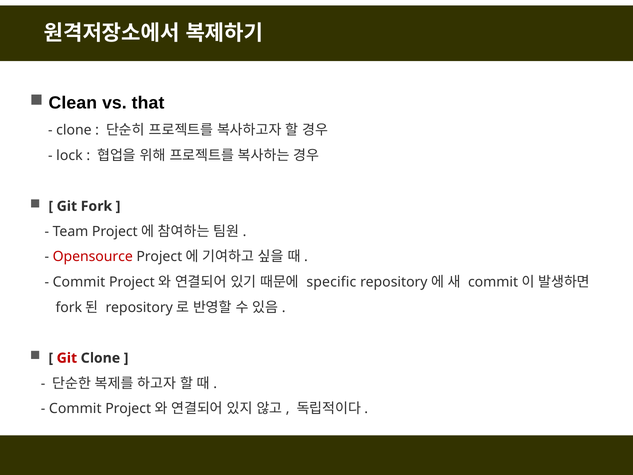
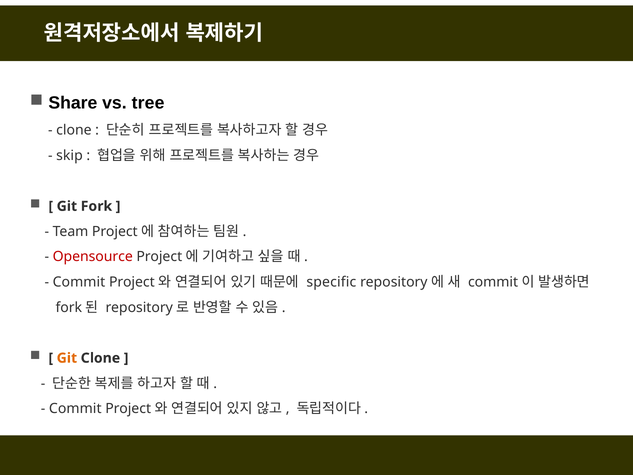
Clean: Clean -> Share (73, 103)
that: that -> tree (148, 103)
lock: lock -> skip (69, 156)
Git colour: red -> orange (67, 358)
